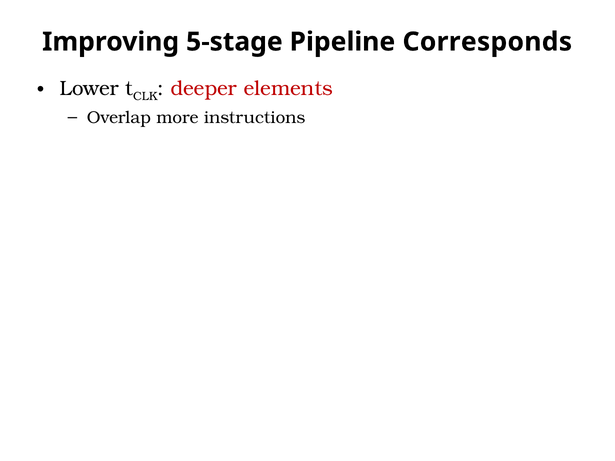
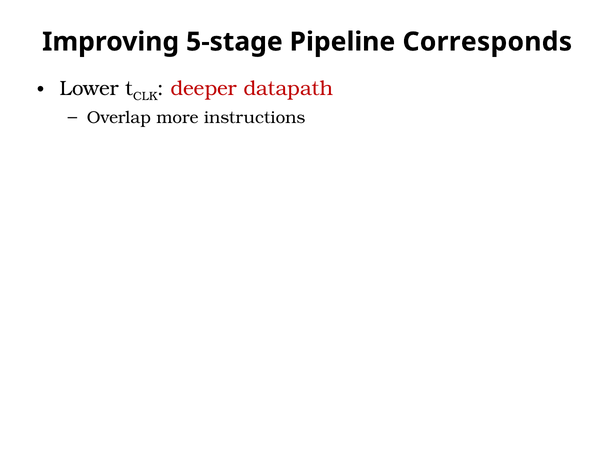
elements: elements -> datapath (288, 89)
